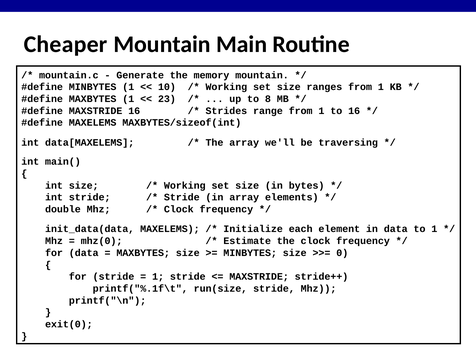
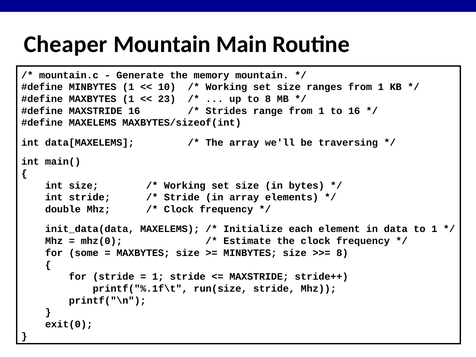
for data: data -> some (84, 253)
0: 0 -> 8 (342, 253)
